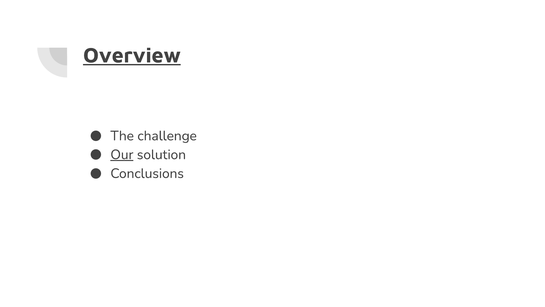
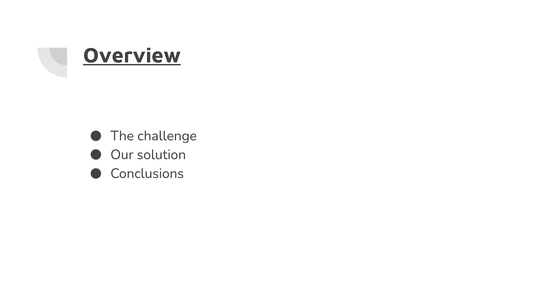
Our underline: present -> none (122, 154)
